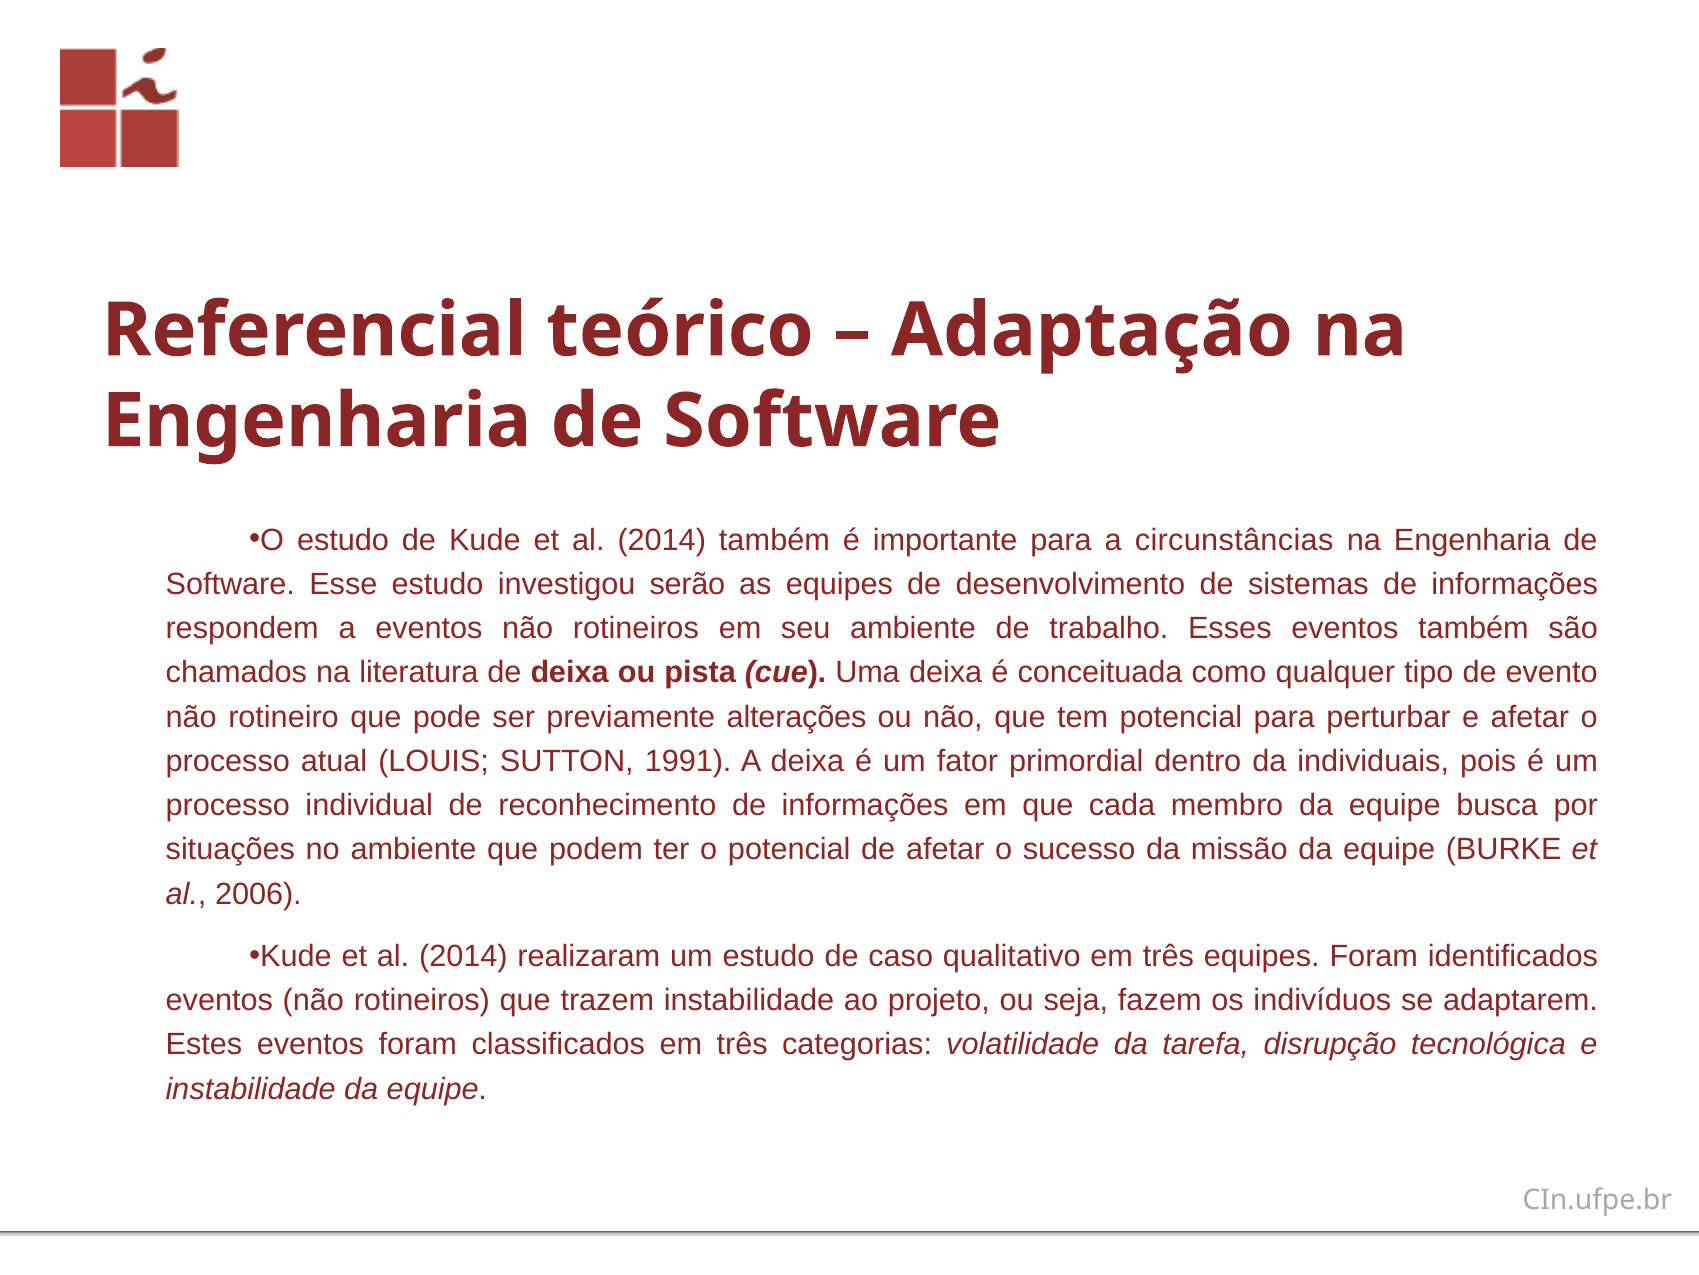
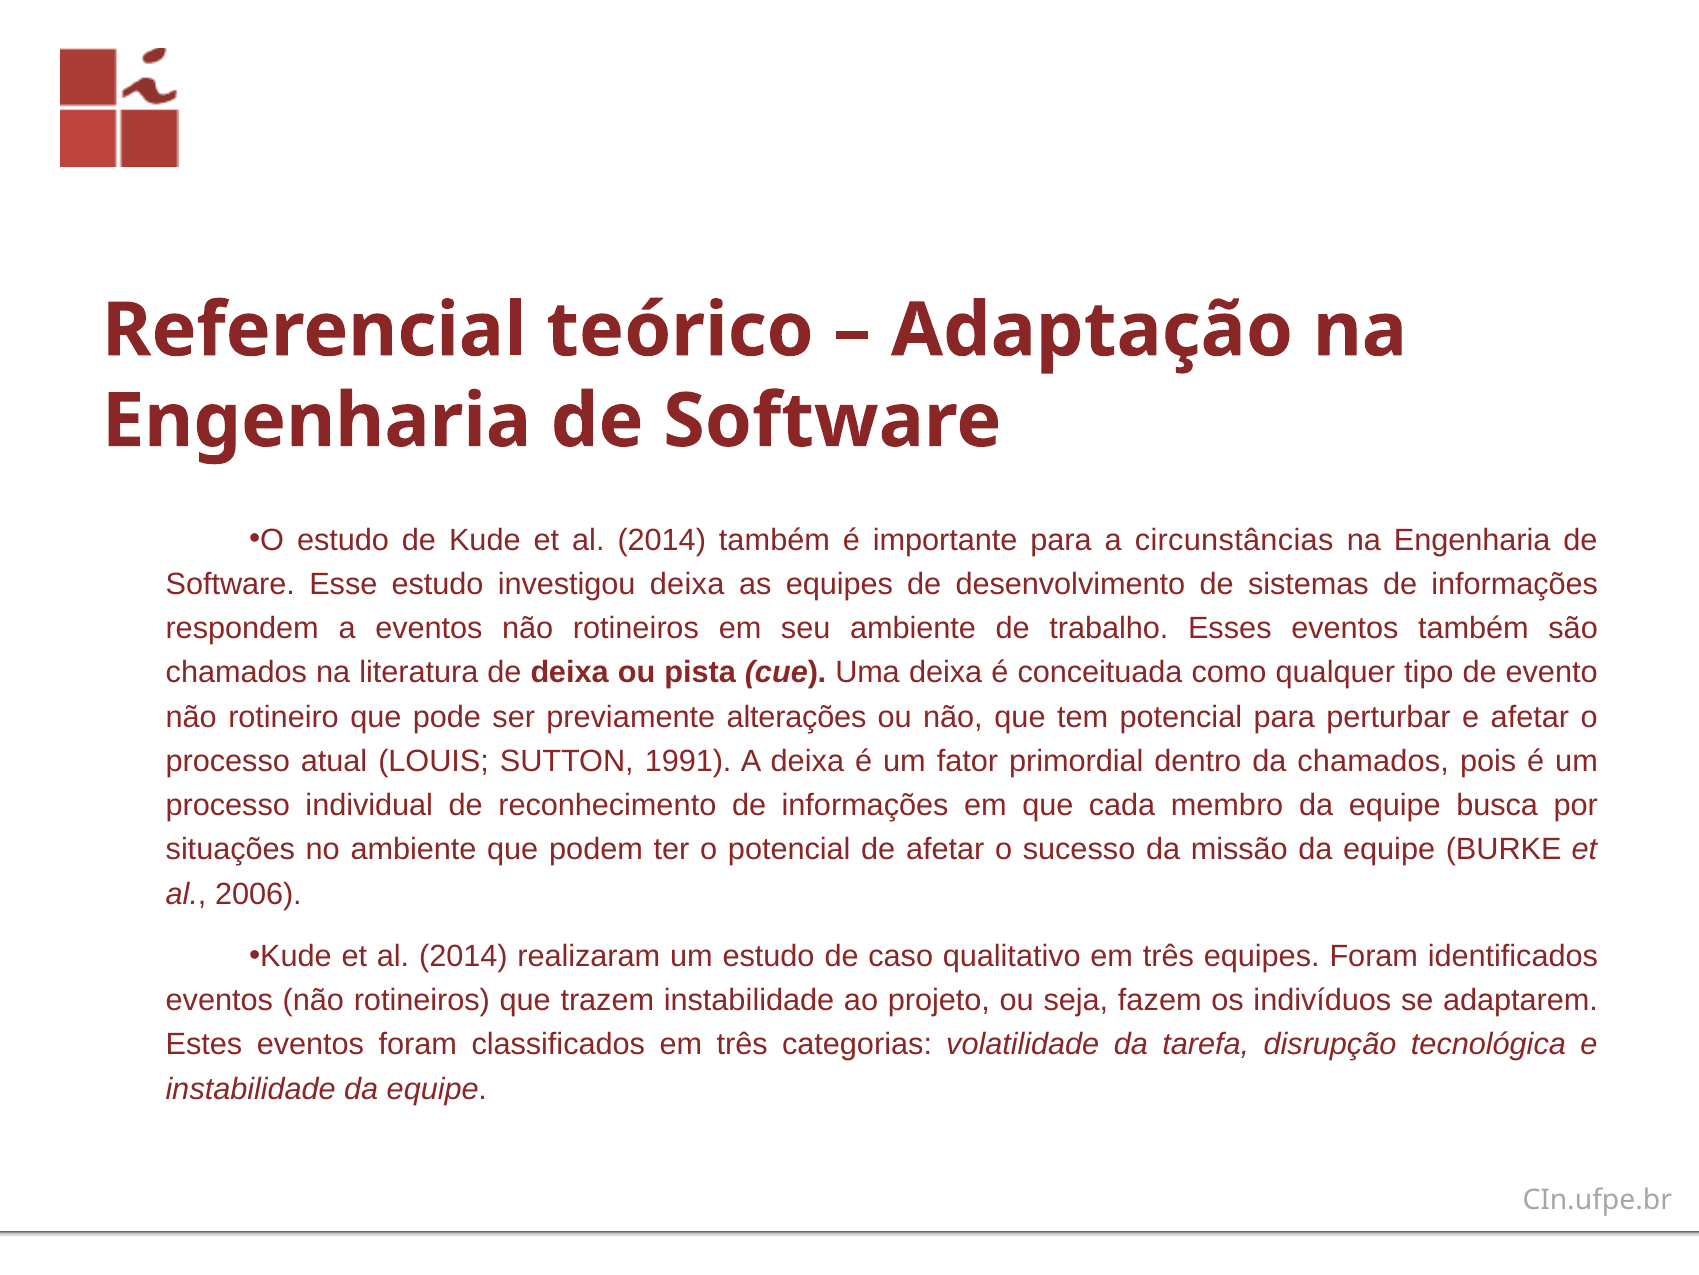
investigou serão: serão -> deixa (687, 584)
da individuais: individuais -> chamados (1373, 761)
